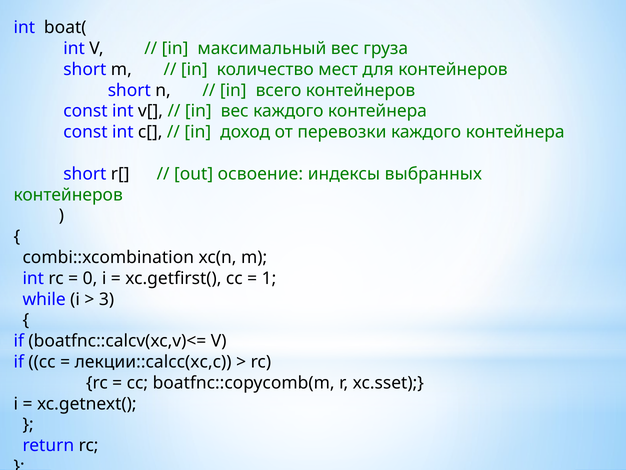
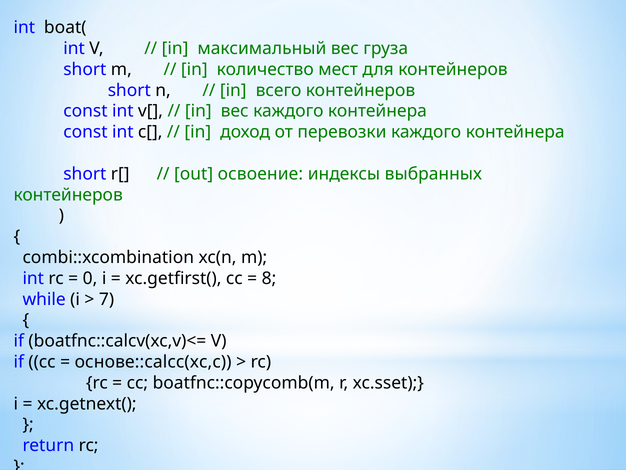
1: 1 -> 8 (269, 278)
3: 3 -> 7 (106, 299)
лекции::calcc(xc,c: лекции::calcc(xc,c -> основе::calcc(xc,c (153, 362)
